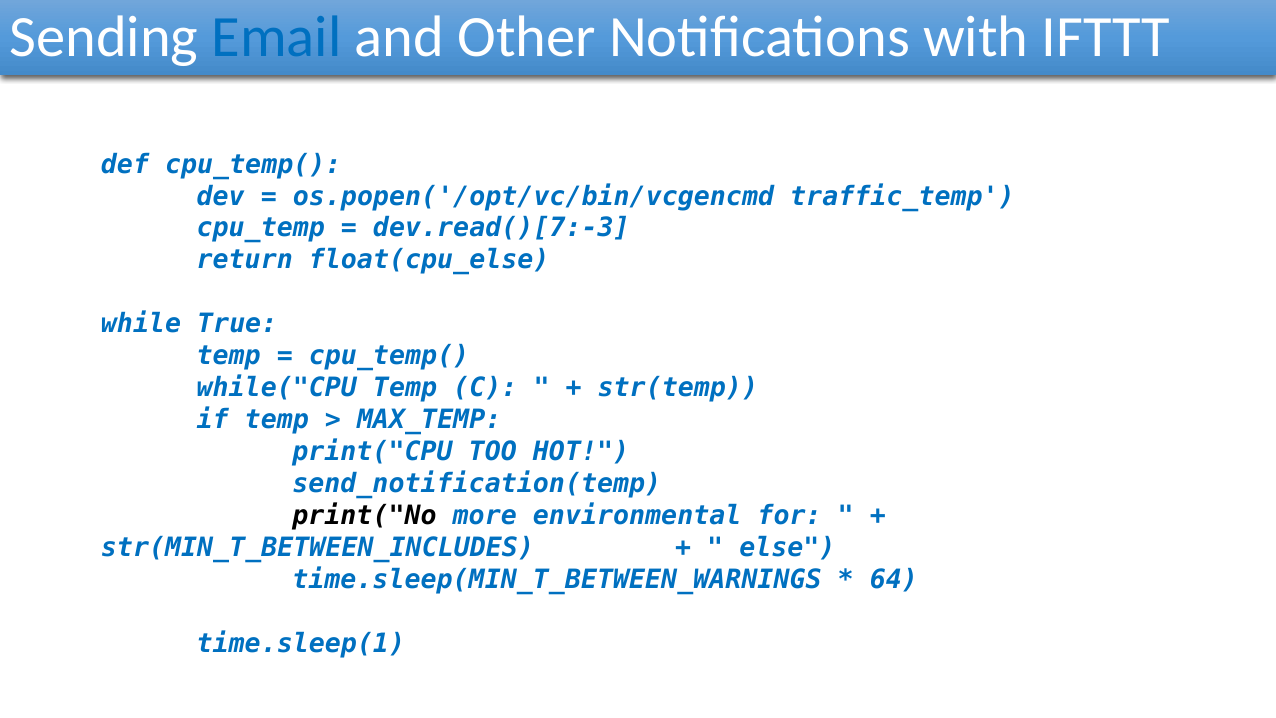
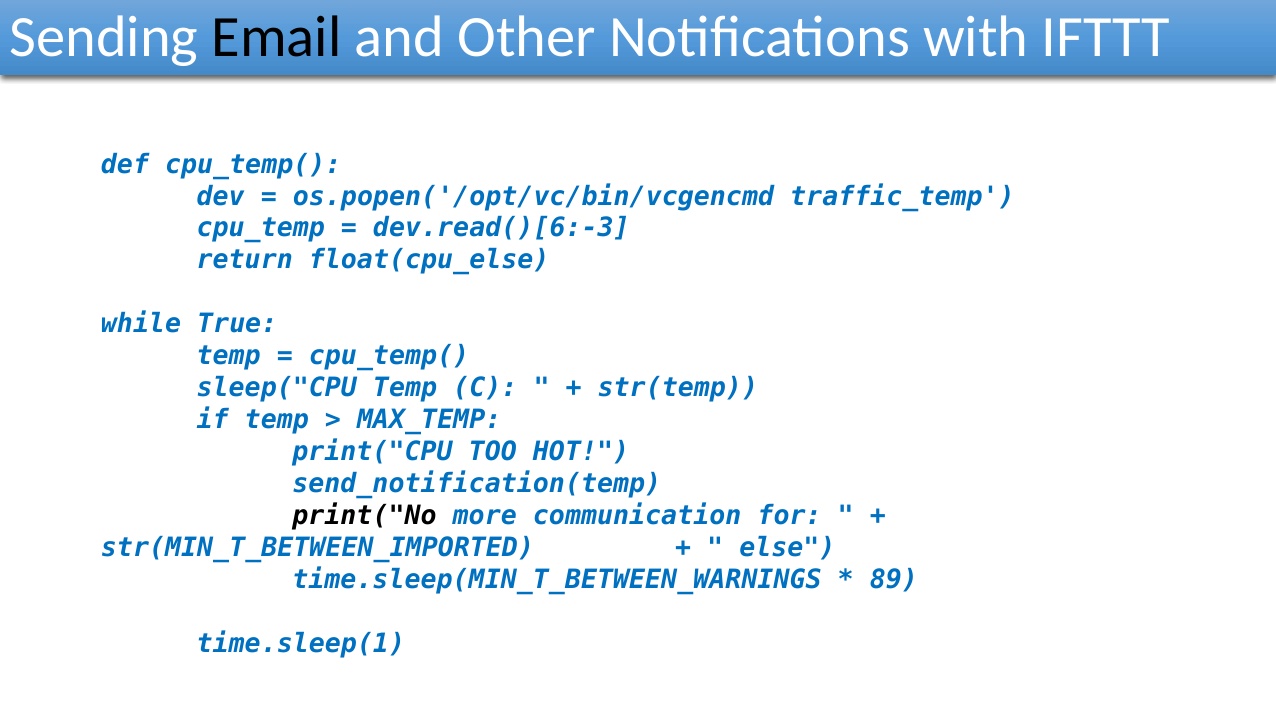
Email colour: blue -> black (277, 37)
dev.read()[7:-3: dev.read()[7:-3 -> dev.read()[6:-3 (501, 228)
while("CPU: while("CPU -> sleep("CPU (277, 388)
environmental: environmental -> communication (637, 515)
str(MIN_T_BETWEEN_INCLUDES: str(MIN_T_BETWEEN_INCLUDES -> str(MIN_T_BETWEEN_IMPORTED (317, 547)
64: 64 -> 89 (894, 579)
